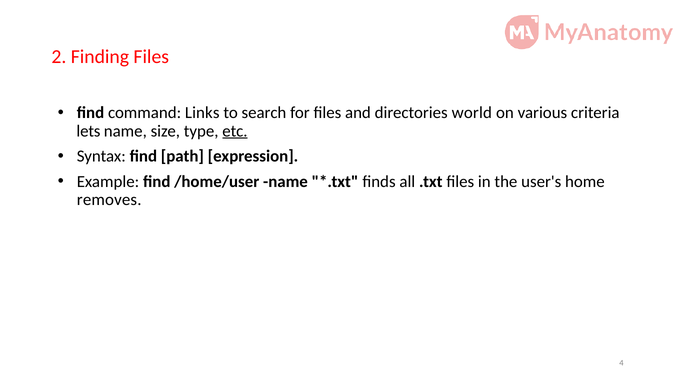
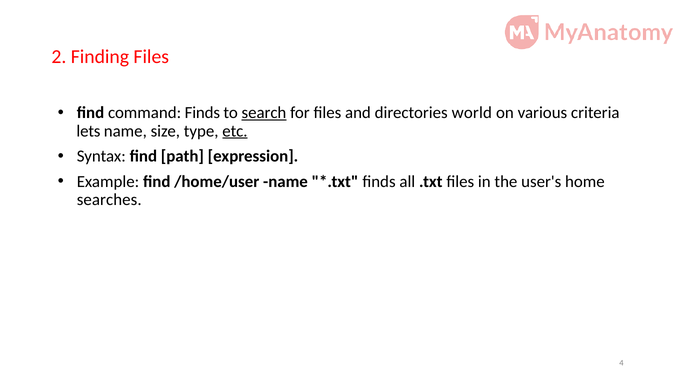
command Links: Links -> Finds (202, 113)
search underline: none -> present (264, 113)
removes: removes -> searches (109, 200)
